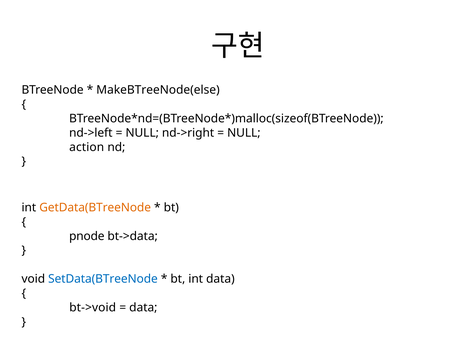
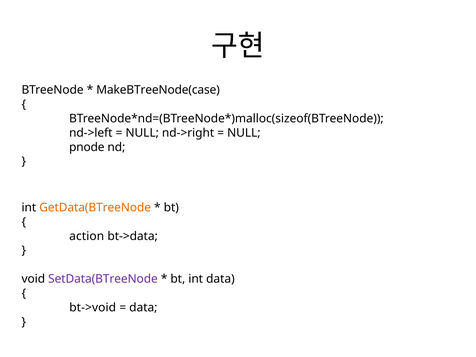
MakeBTreeNode(else: MakeBTreeNode(else -> MakeBTreeNode(case (158, 90)
action: action -> pnode (87, 147)
pnode: pnode -> action (87, 236)
SetData(BTreeNode colour: blue -> purple (103, 279)
